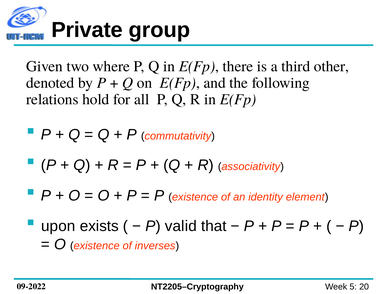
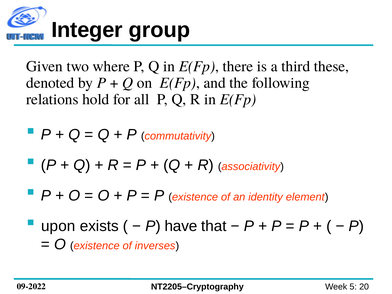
Private: Private -> Integer (87, 30)
other: other -> these (331, 66)
valid: valid -> have (181, 226)
